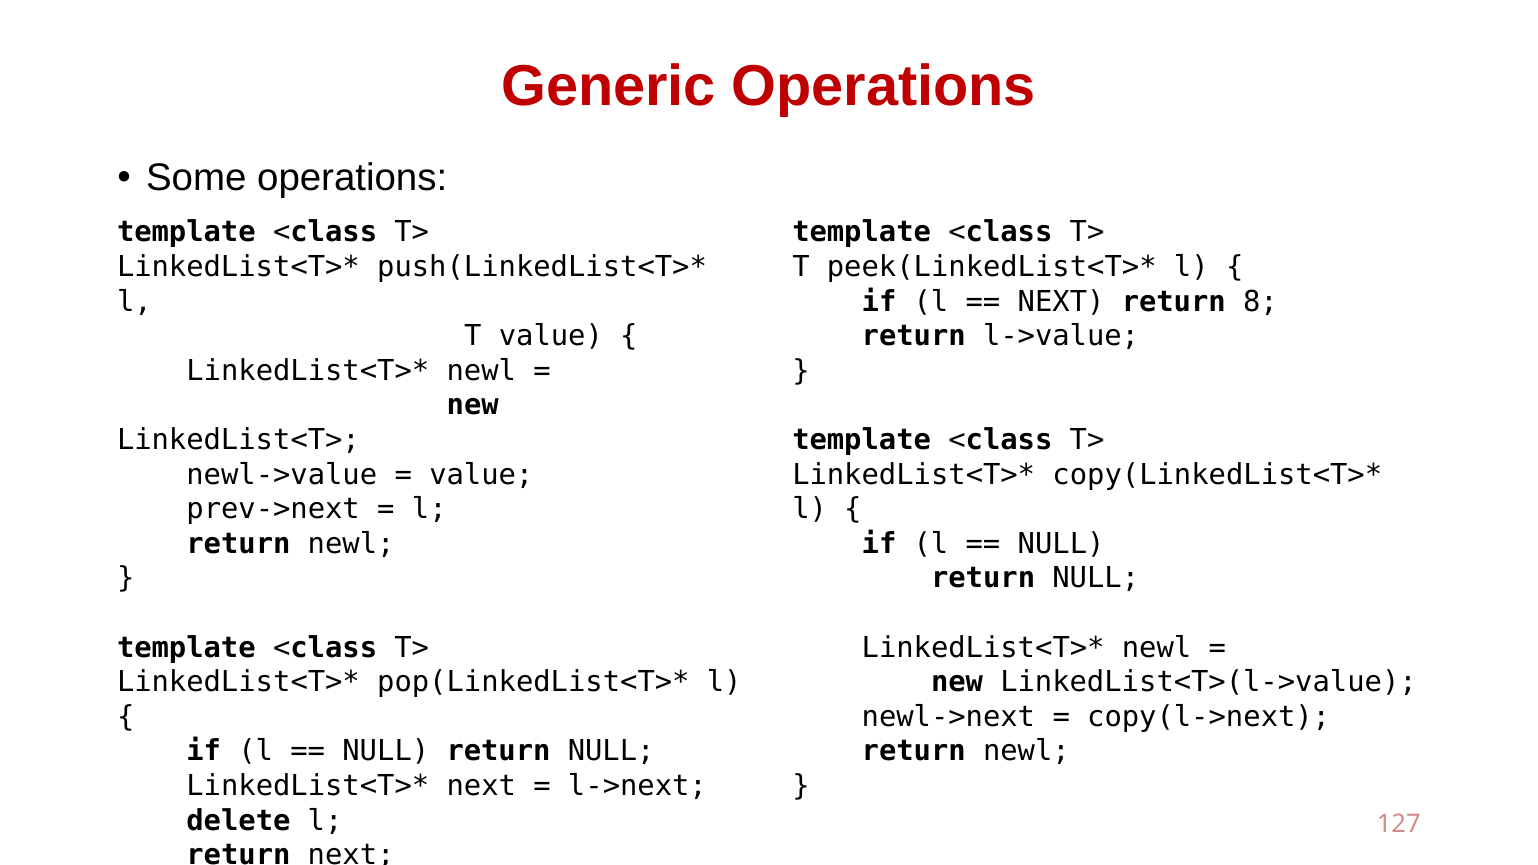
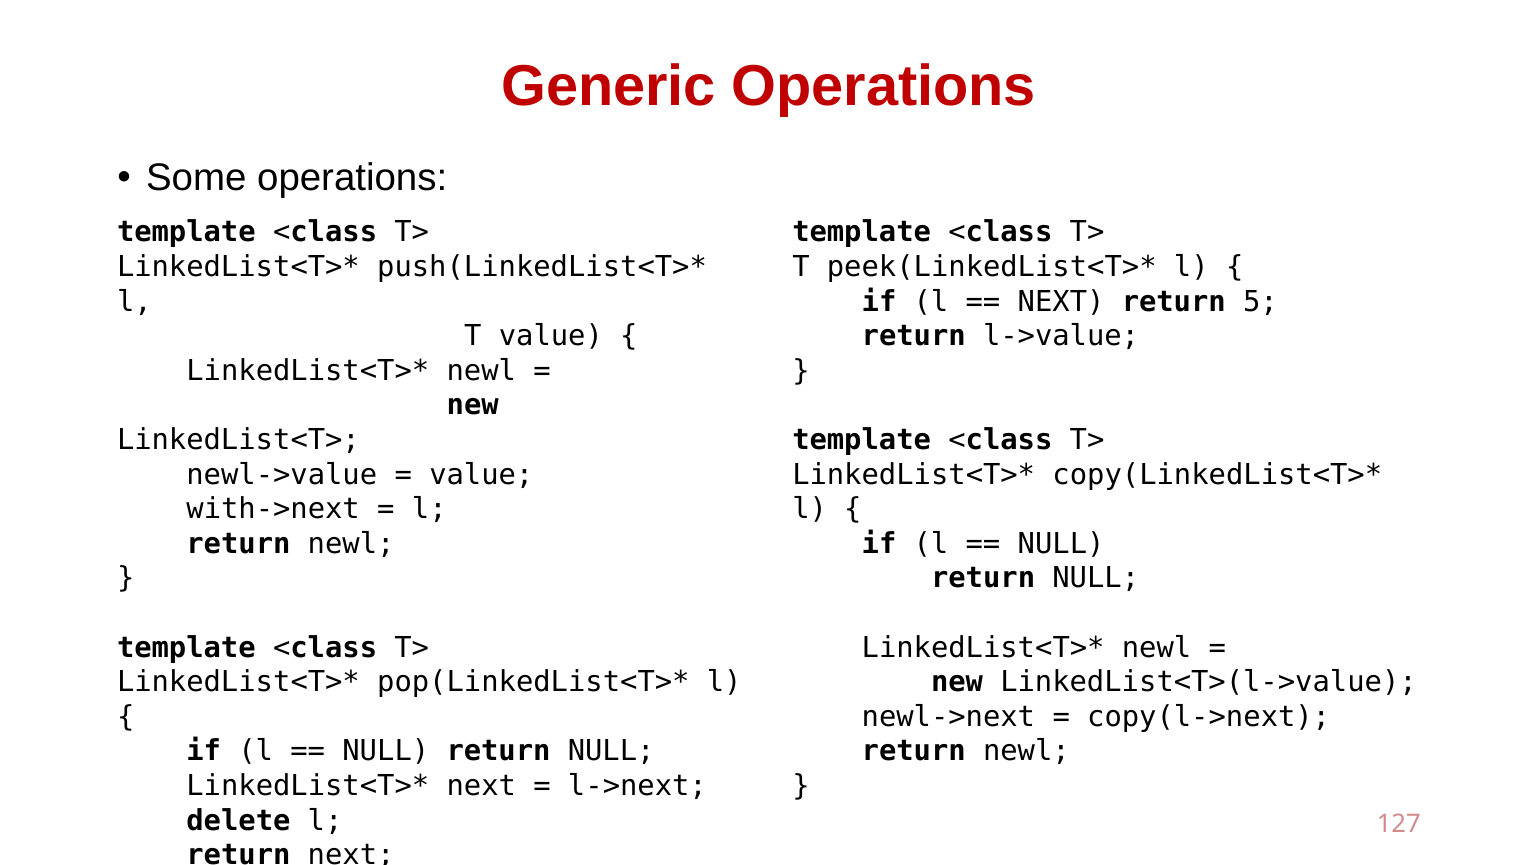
8: 8 -> 5 (1260, 302)
prev->next: prev->next -> with->next (273, 509)
